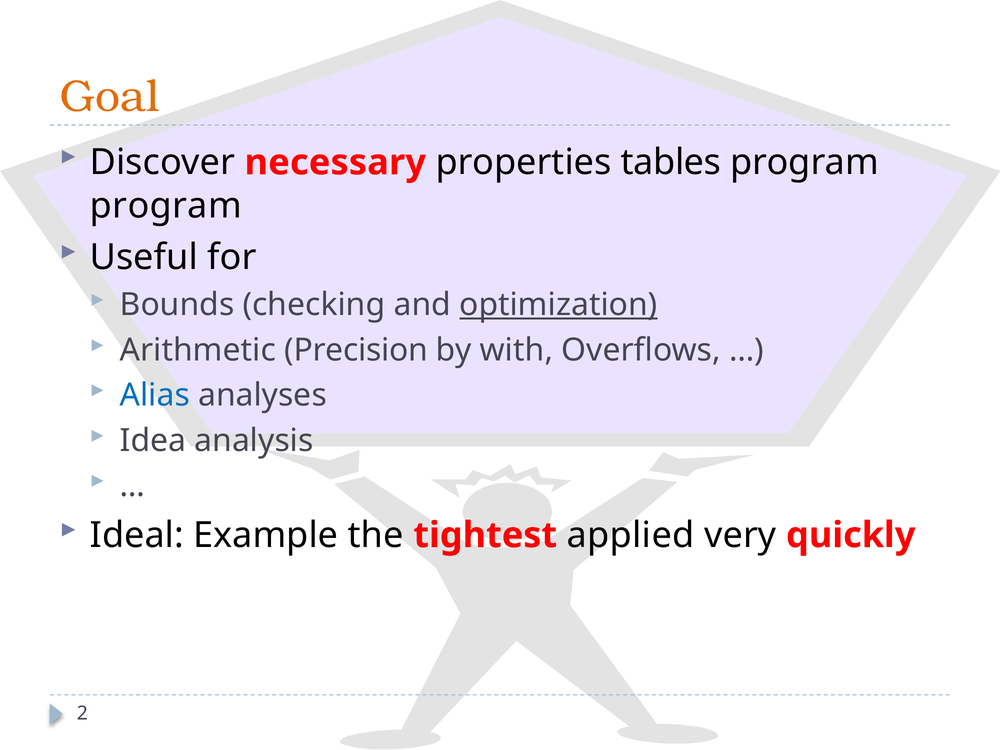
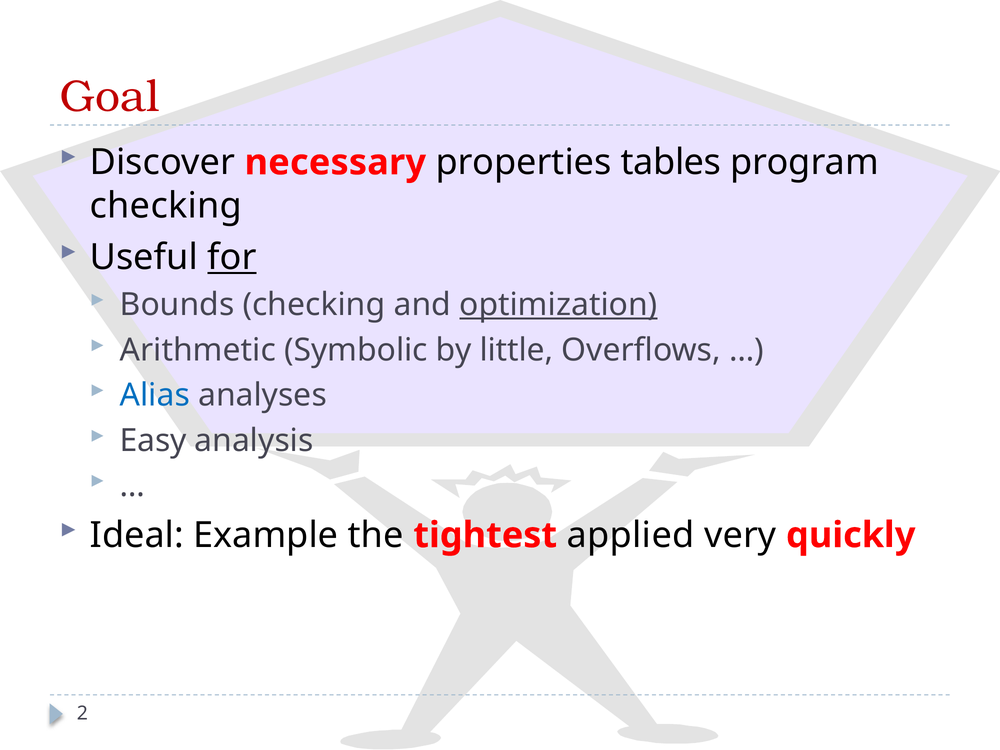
Goal colour: orange -> red (110, 96)
program: program -> checking (166, 206)
for underline: none -> present (232, 257)
Precision: Precision -> Symbolic (356, 350)
with: with -> little (516, 350)
Idea: Idea -> Easy (153, 441)
